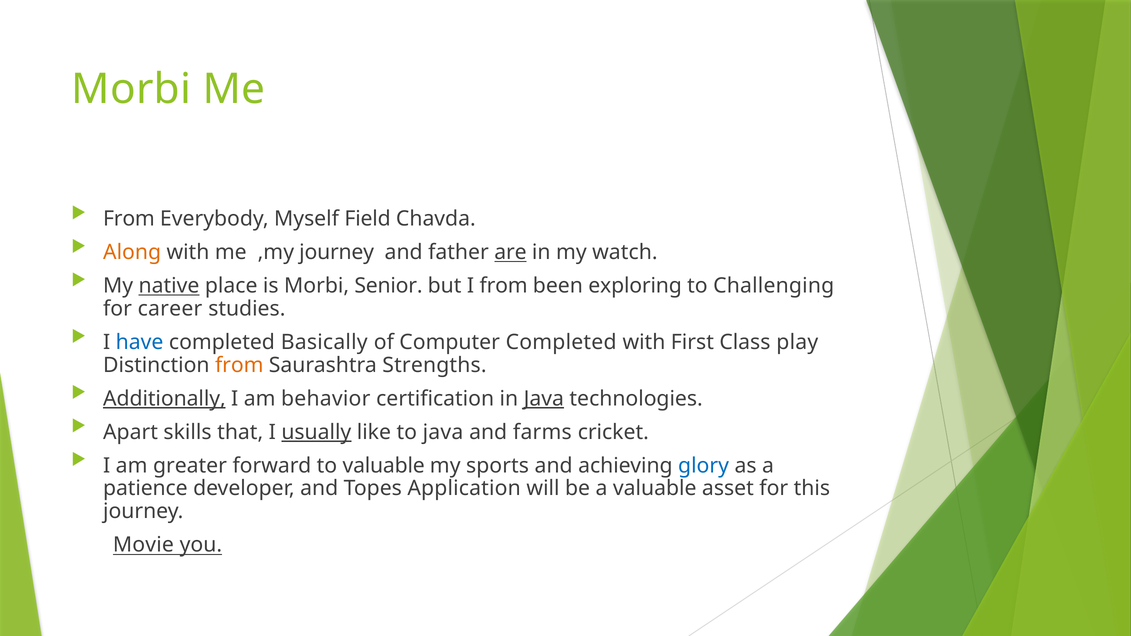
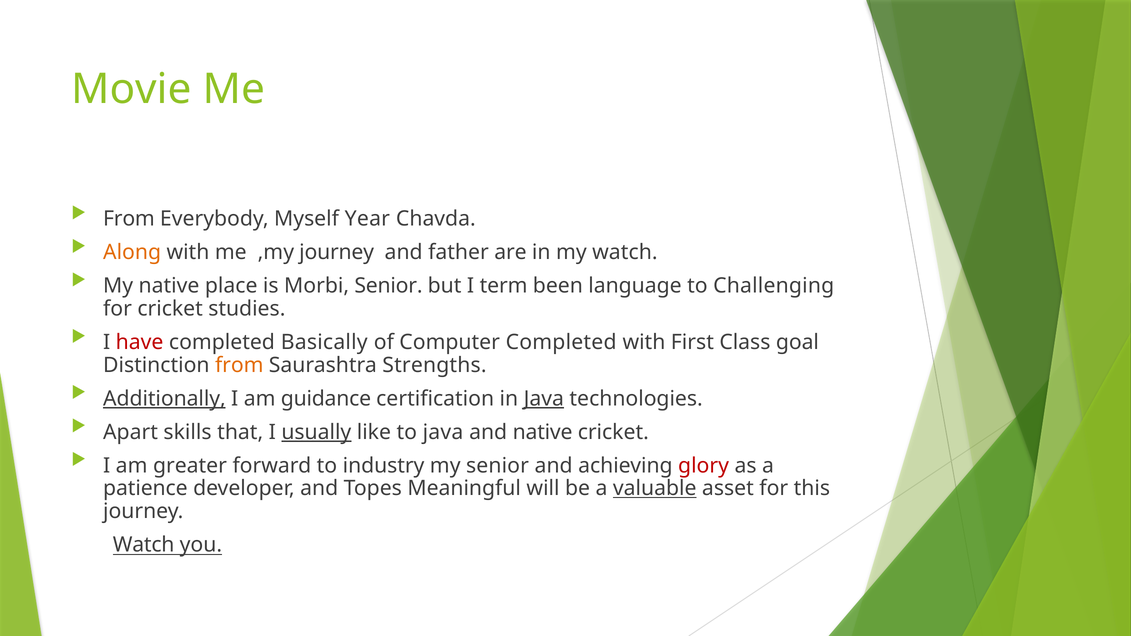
Morbi: Morbi -> Movie (131, 89)
Field: Field -> Year (367, 219)
are underline: present -> none (510, 252)
native underline: present -> none (169, 286)
I from: from -> term (504, 286)
exploring: exploring -> language (635, 286)
for career: career -> cricket (170, 309)
have colour: blue -> red (140, 342)
play: play -> goal (797, 342)
behavior: behavior -> guidance (326, 399)
and farms: farms -> native (543, 432)
to valuable: valuable -> industry (384, 466)
my sports: sports -> senior (497, 466)
glory colour: blue -> red (704, 466)
Application: Application -> Meaningful (464, 489)
valuable underline: none -> present (655, 489)
Movie: Movie -> Watch (144, 545)
